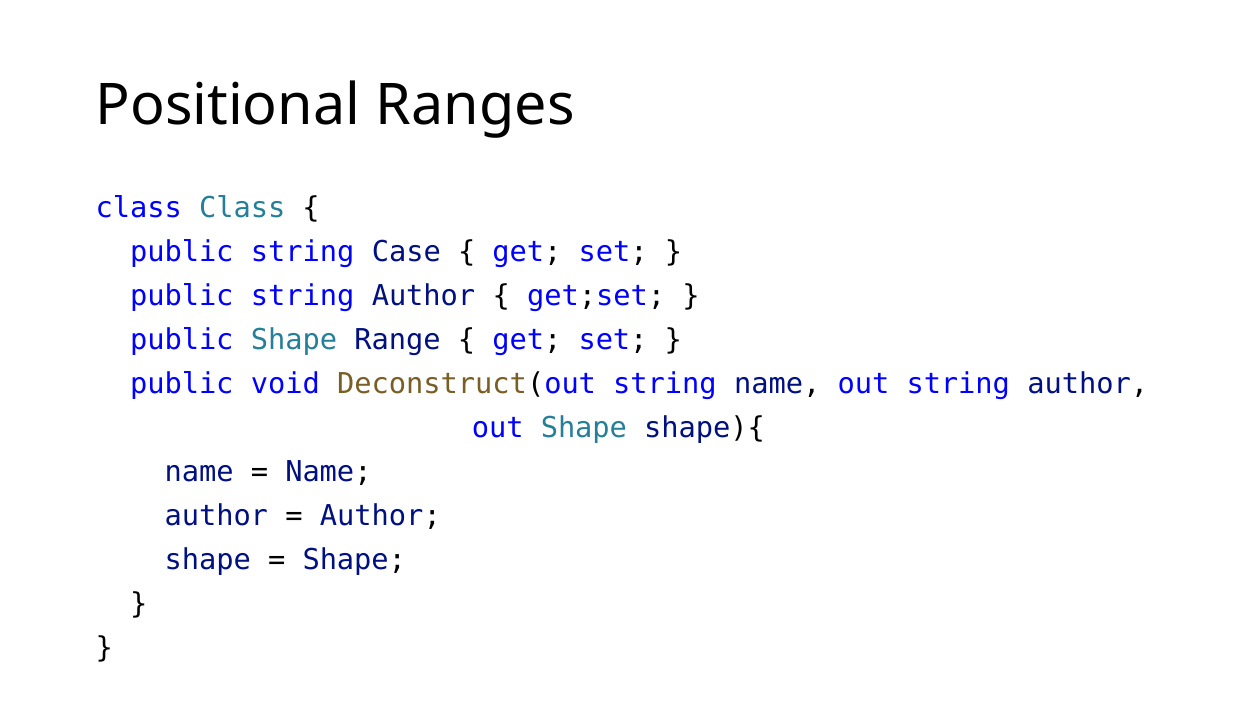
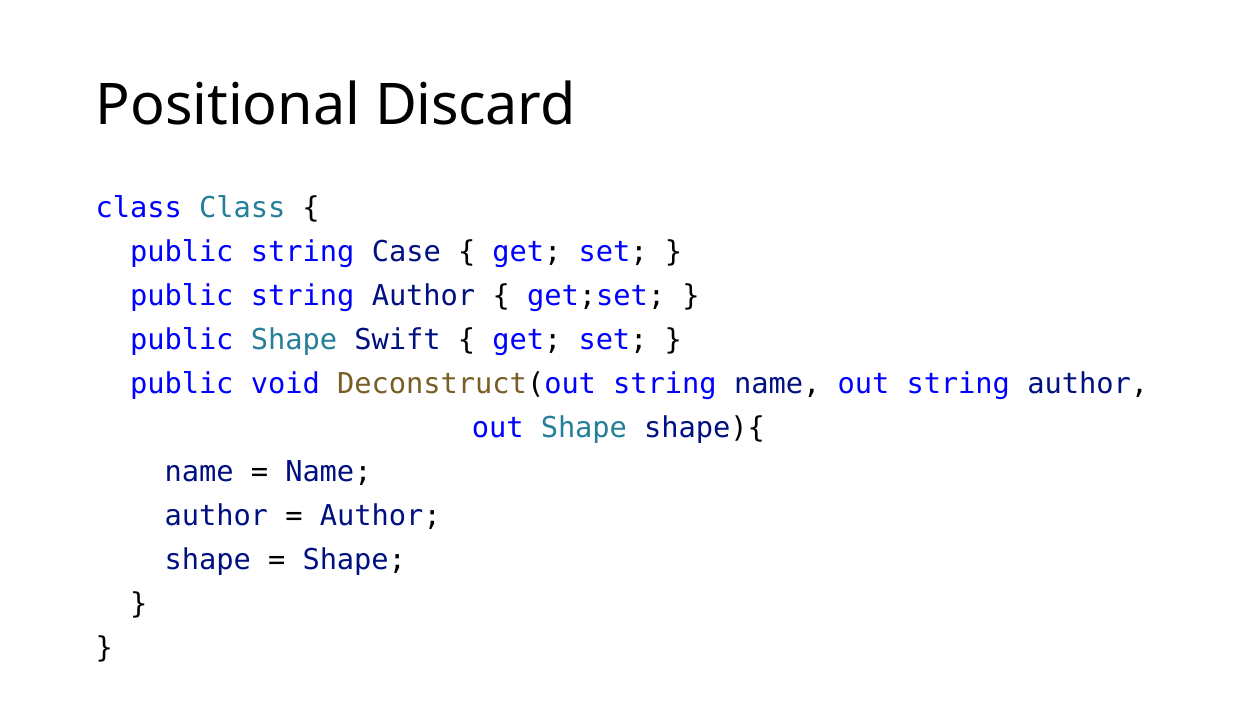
Ranges: Ranges -> Discard (476, 105)
Range: Range -> Swift (398, 340)
